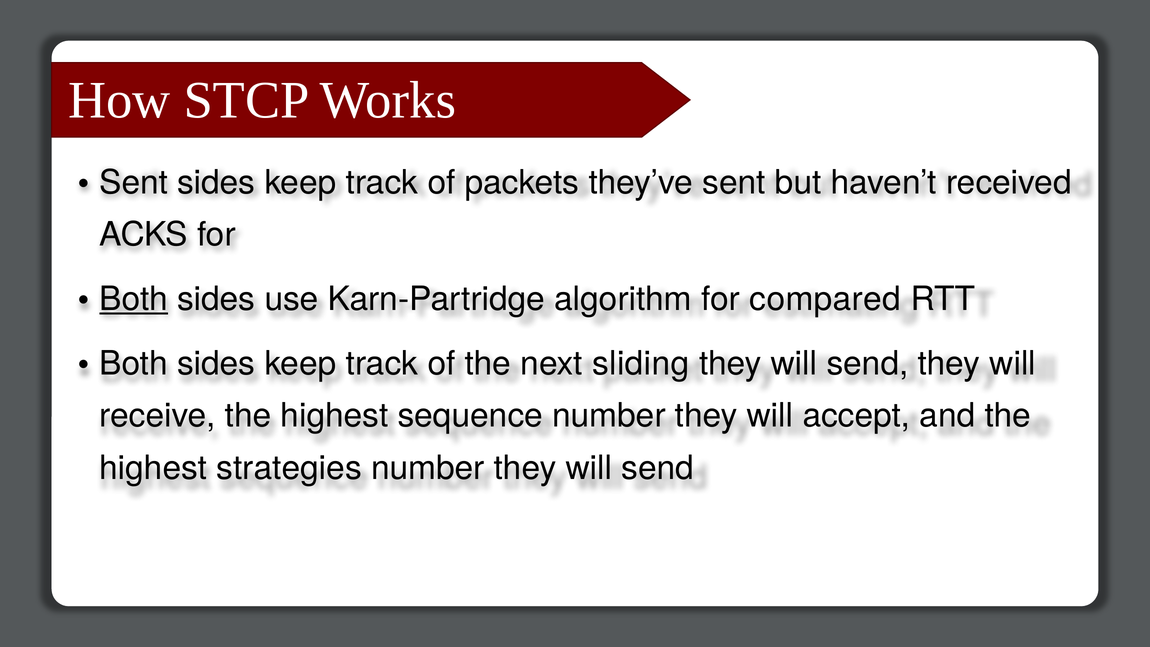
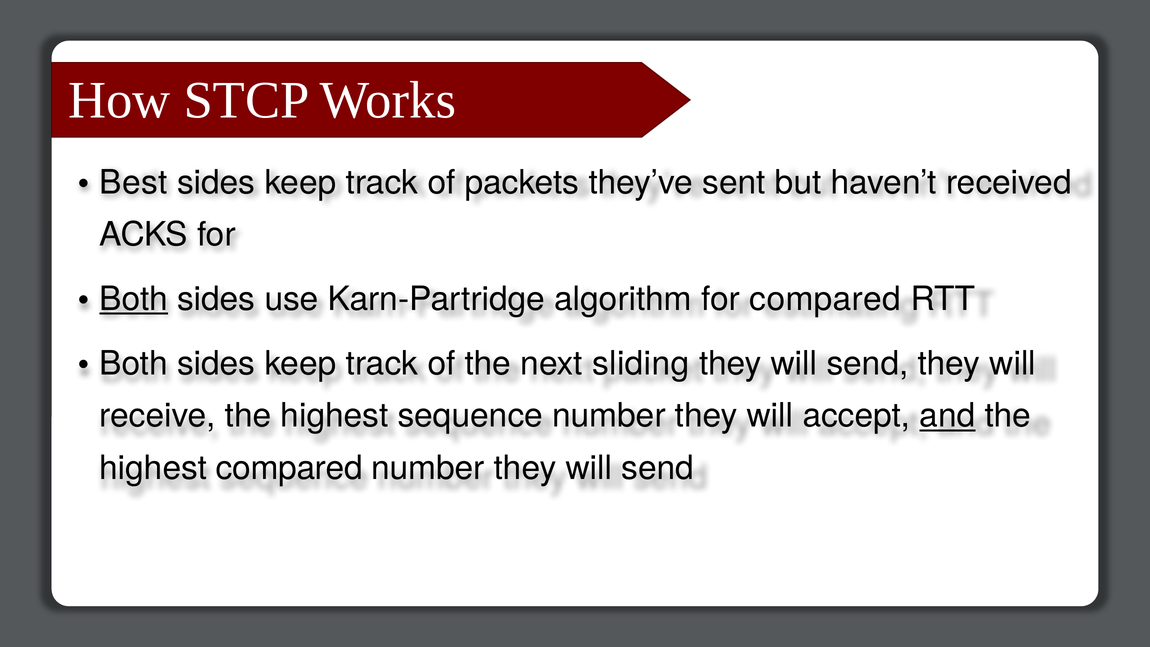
Sent: Sent -> Best (133, 182)
and underline: none -> present (947, 416)
highest strategies: strategies -> compared (289, 468)
